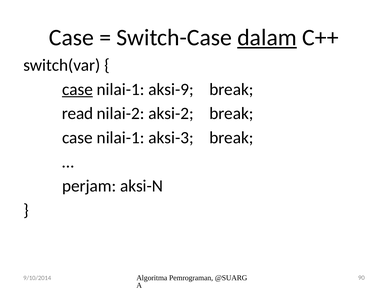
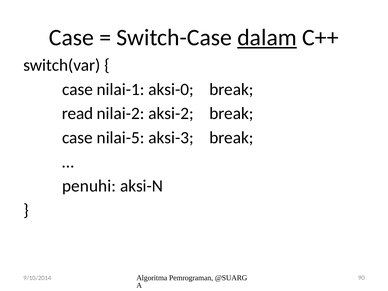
case underline: present -> none (77, 89)
aksi-9: aksi-9 -> aksi-0 (171, 89)
nilai-1: nilai-1 -> nilai-5 (121, 138)
perjam: perjam -> penuhi (89, 186)
